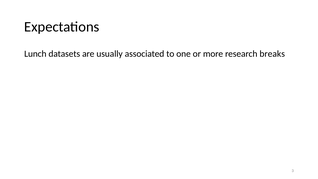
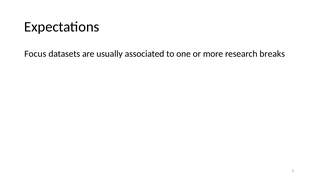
Lunch: Lunch -> Focus (35, 54)
